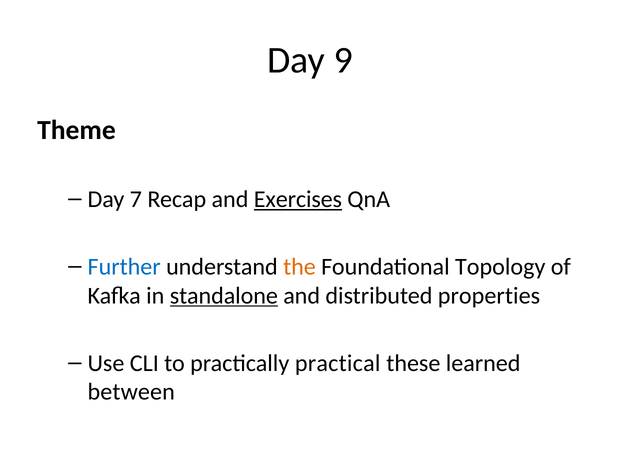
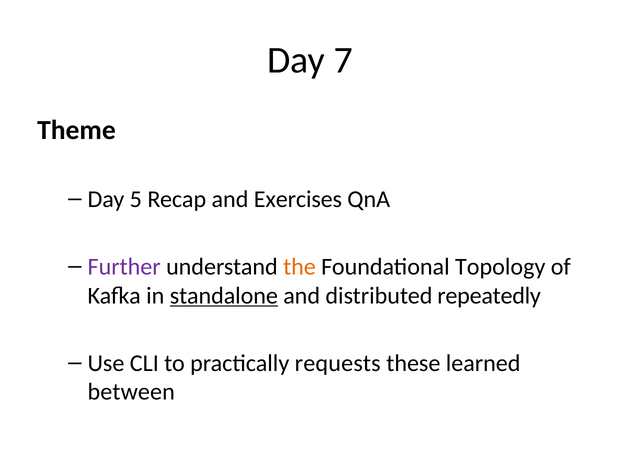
9: 9 -> 7 (343, 60)
7: 7 -> 5 (136, 199)
Exercises underline: present -> none (298, 199)
Further colour: blue -> purple (124, 267)
properties: properties -> repeatedly (489, 296)
practical: practical -> requests (338, 363)
